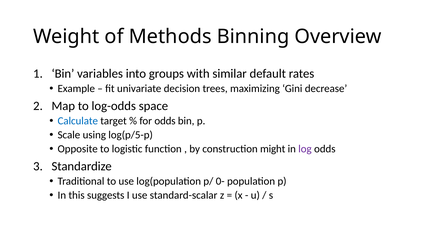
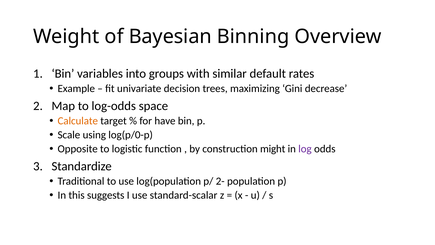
Methods: Methods -> Bayesian (170, 37)
Calculate colour: blue -> orange (78, 121)
for odds: odds -> have (165, 121)
log(p/5-p: log(p/5-p -> log(p/0-p (131, 135)
0-: 0- -> 2- (220, 181)
